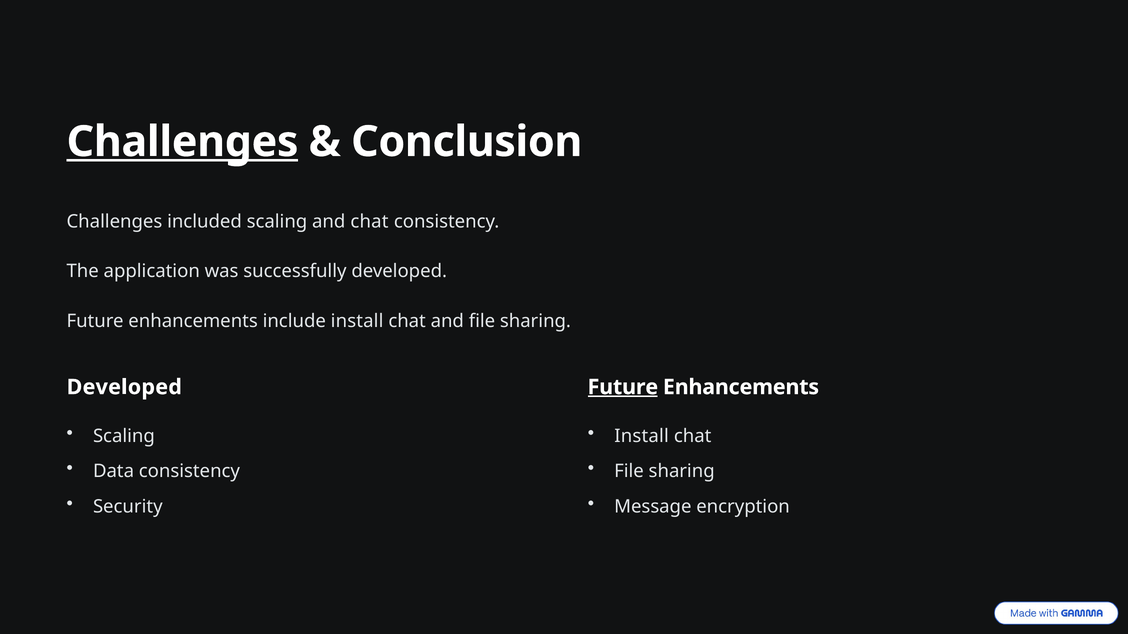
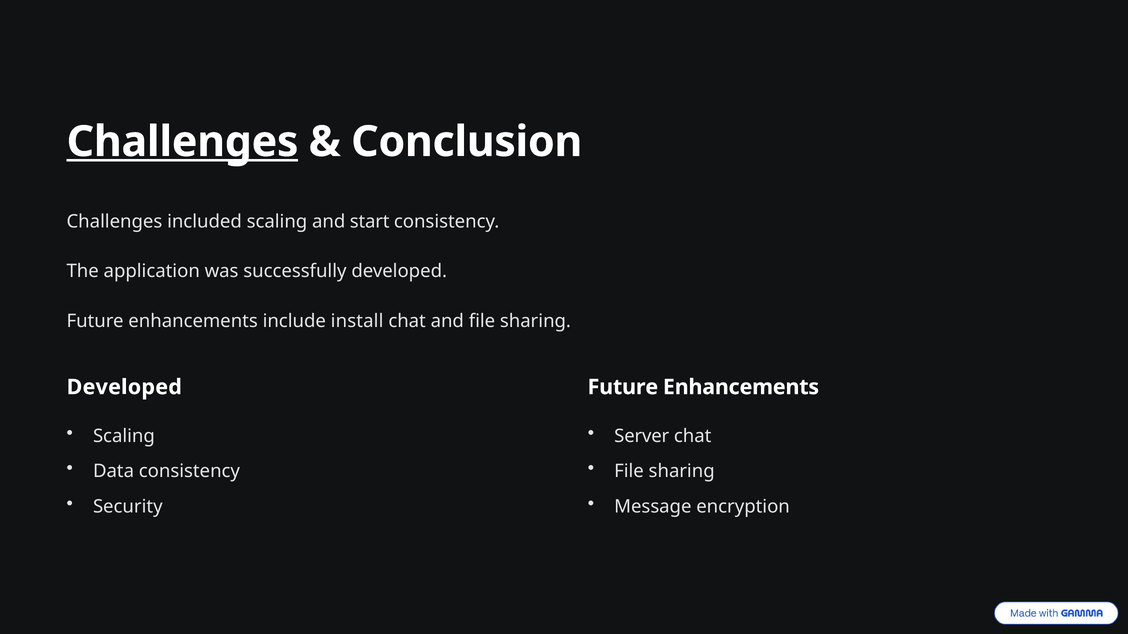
and chat: chat -> start (370, 222)
Future underline: present -> none (623, 387)
Install: Install -> Server (642, 436)
